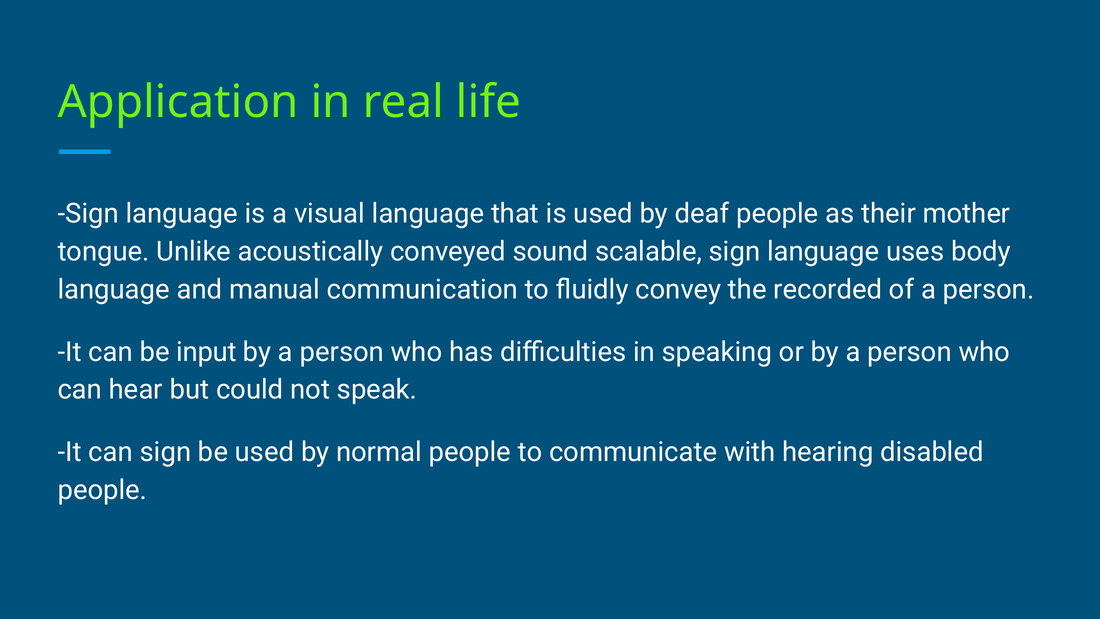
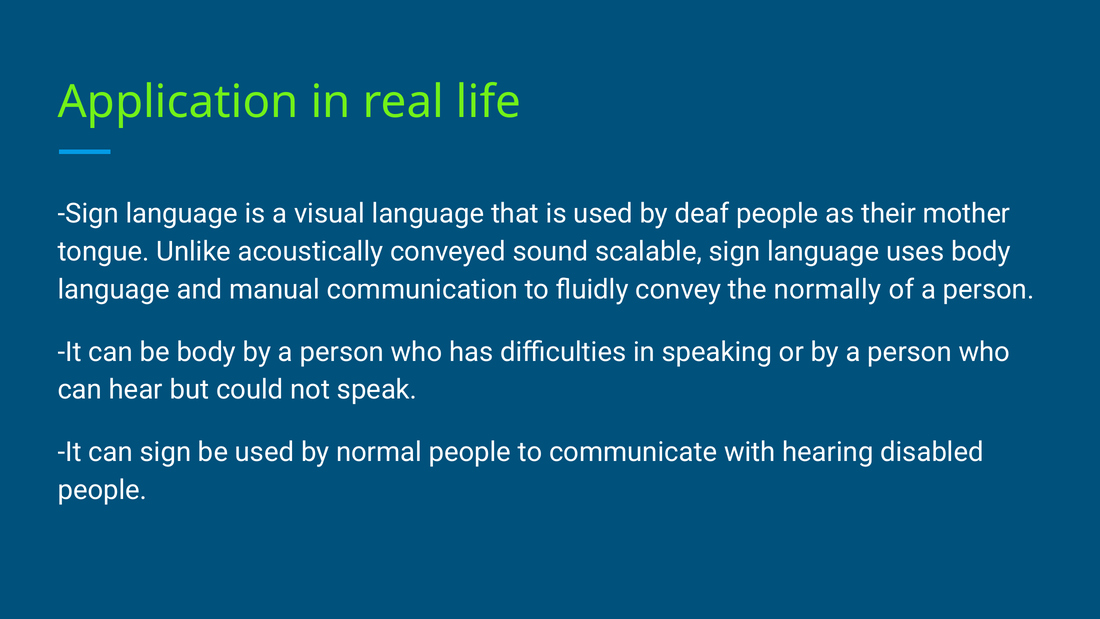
recorded: recorded -> normally (828, 289)
be input: input -> body (206, 352)
